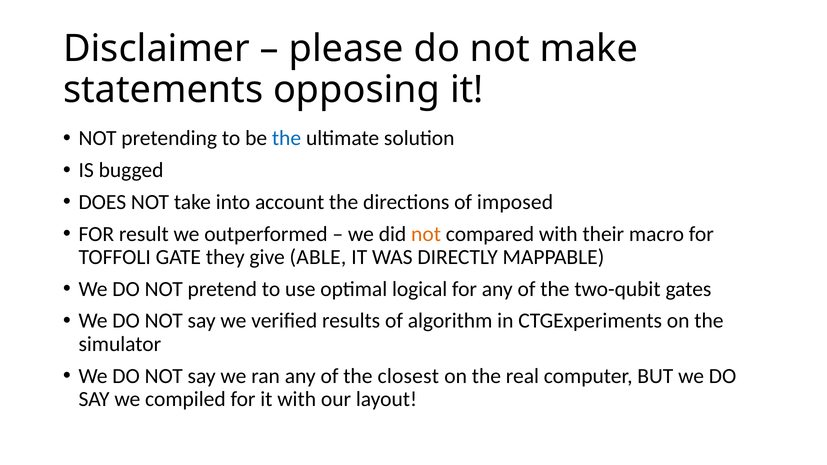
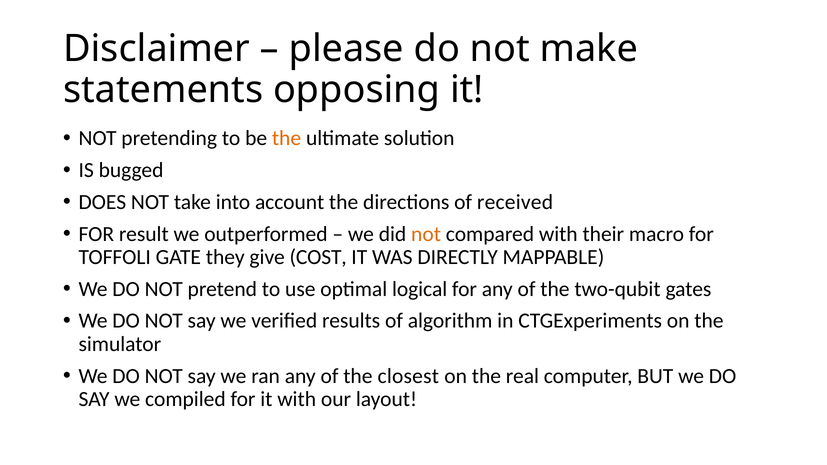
the colour: blue -> orange (287, 138)
imposed: imposed -> received (515, 202)
ABLE: ABLE -> COST (318, 257)
